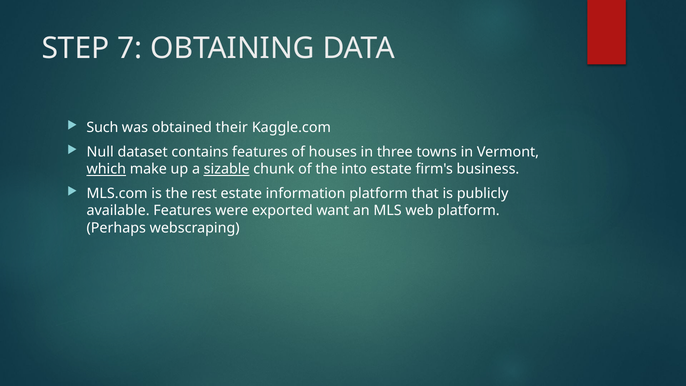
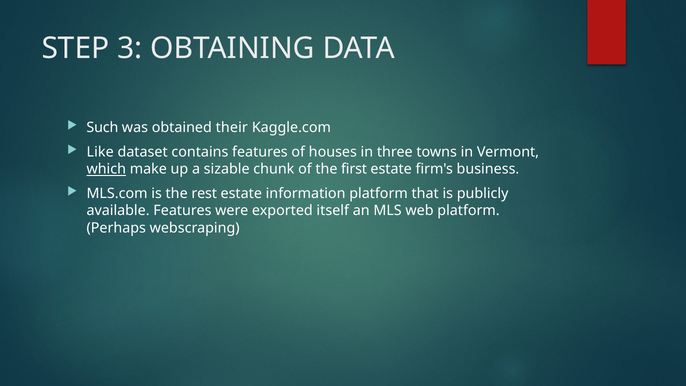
7: 7 -> 3 (130, 48)
Null: Null -> Like (100, 152)
sizable underline: present -> none (227, 169)
into: into -> first (354, 169)
want: want -> itself (333, 211)
